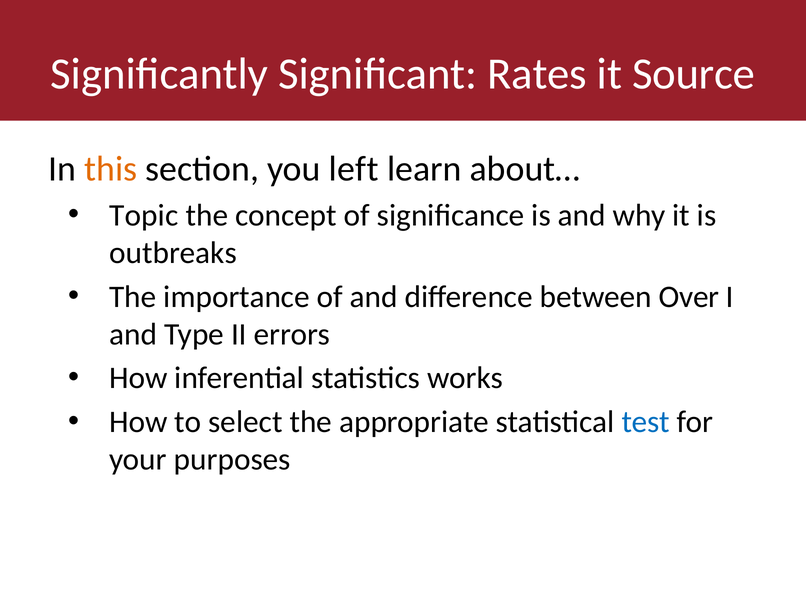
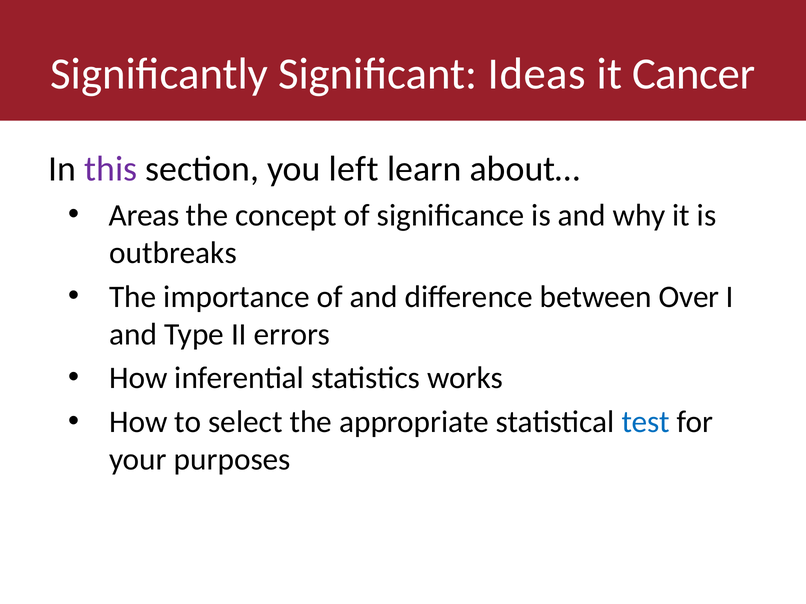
Rates: Rates -> Ideas (537, 74)
Source: Source -> Cancer (694, 74)
this colour: orange -> purple (111, 169)
Topic: Topic -> Areas (144, 215)
